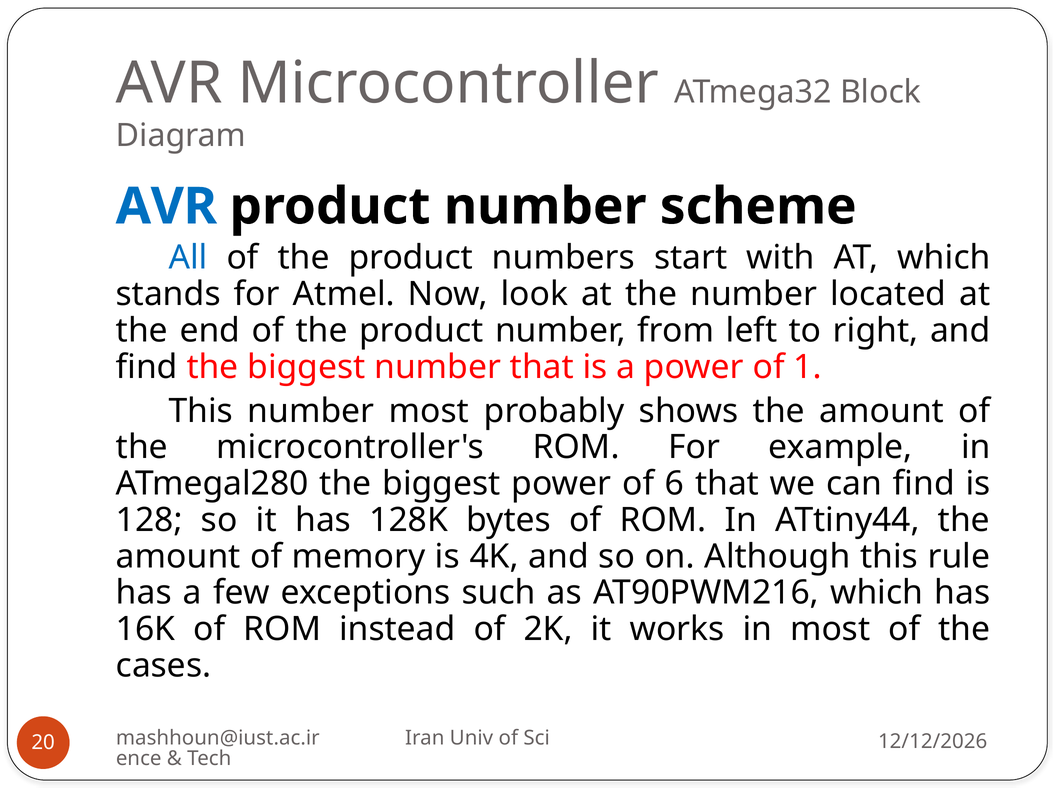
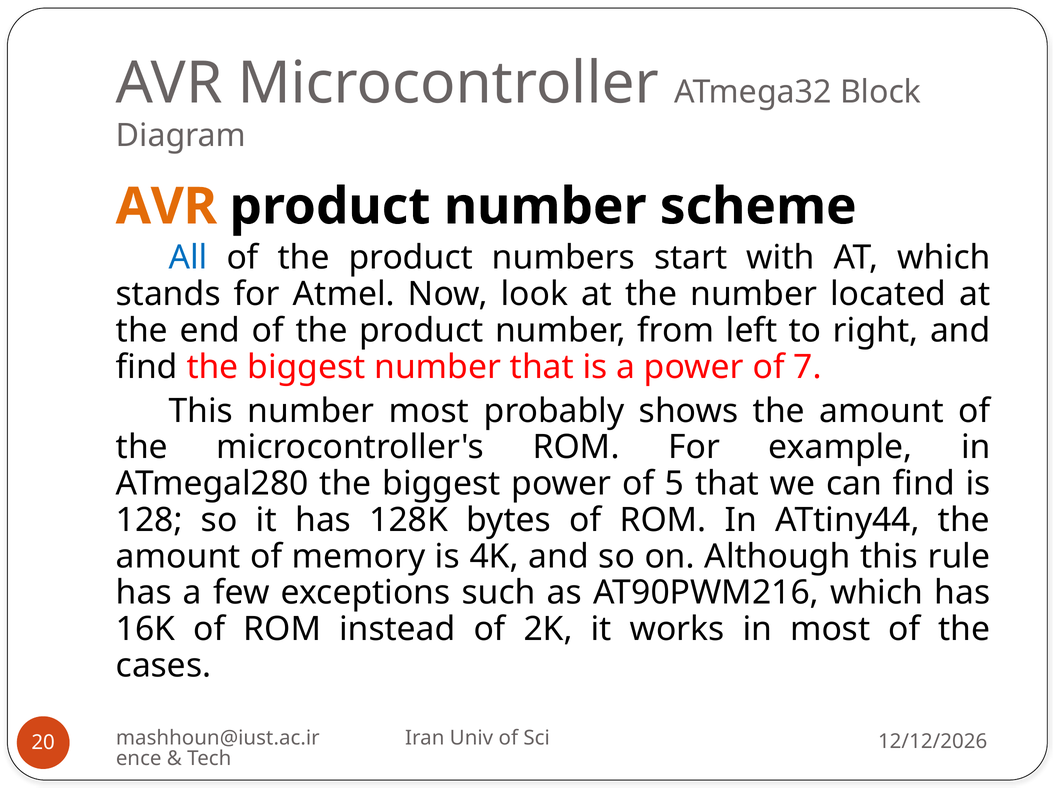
AVR colour: blue -> orange (166, 207)
1: 1 -> 7 (808, 367)
6: 6 -> 5 (675, 484)
